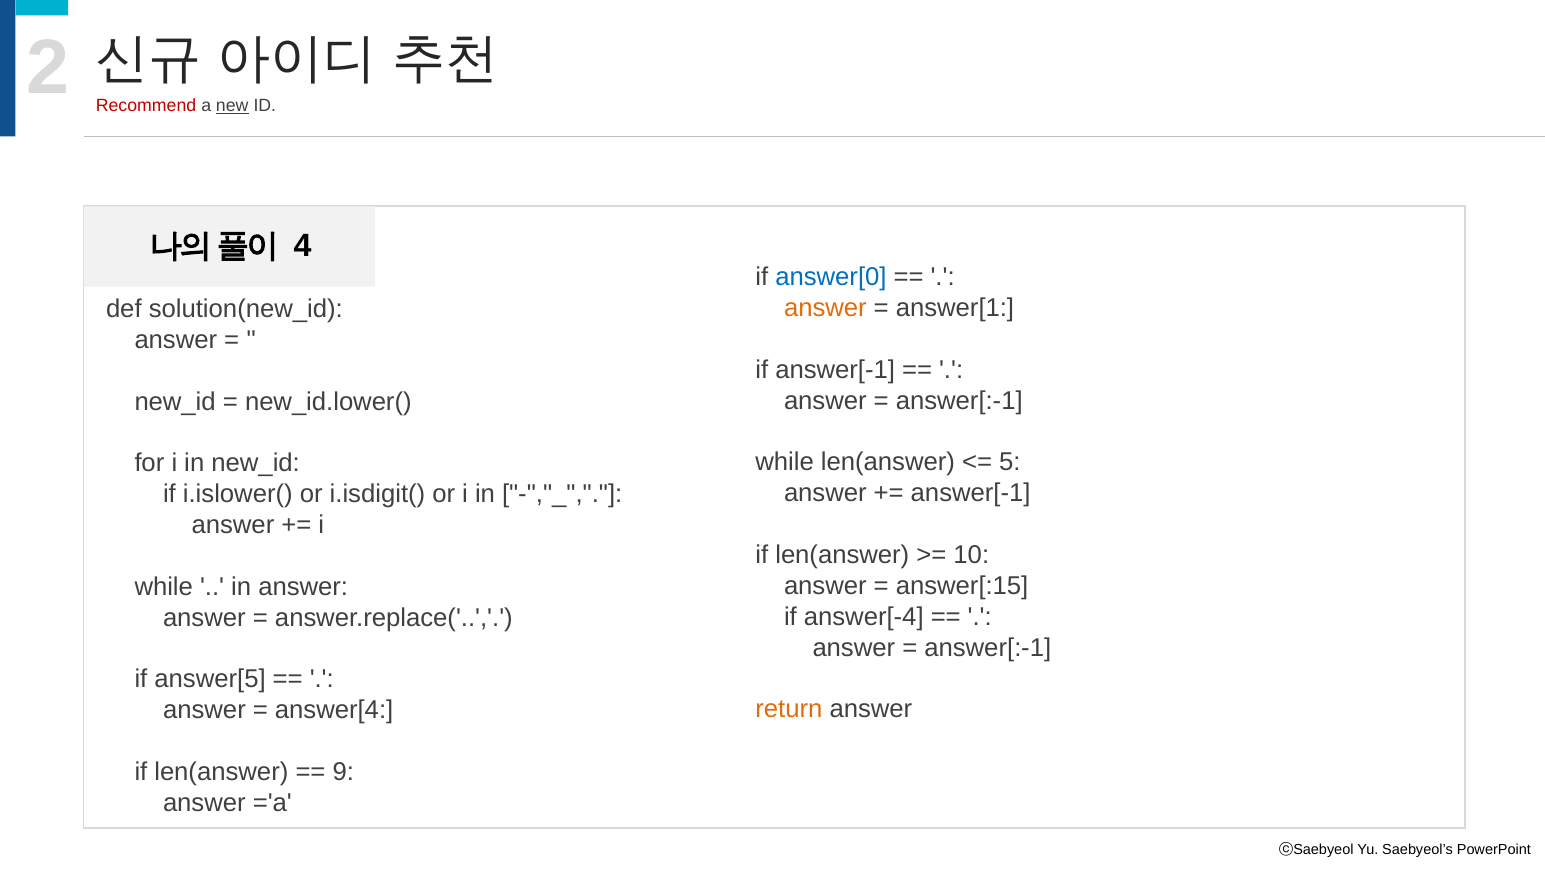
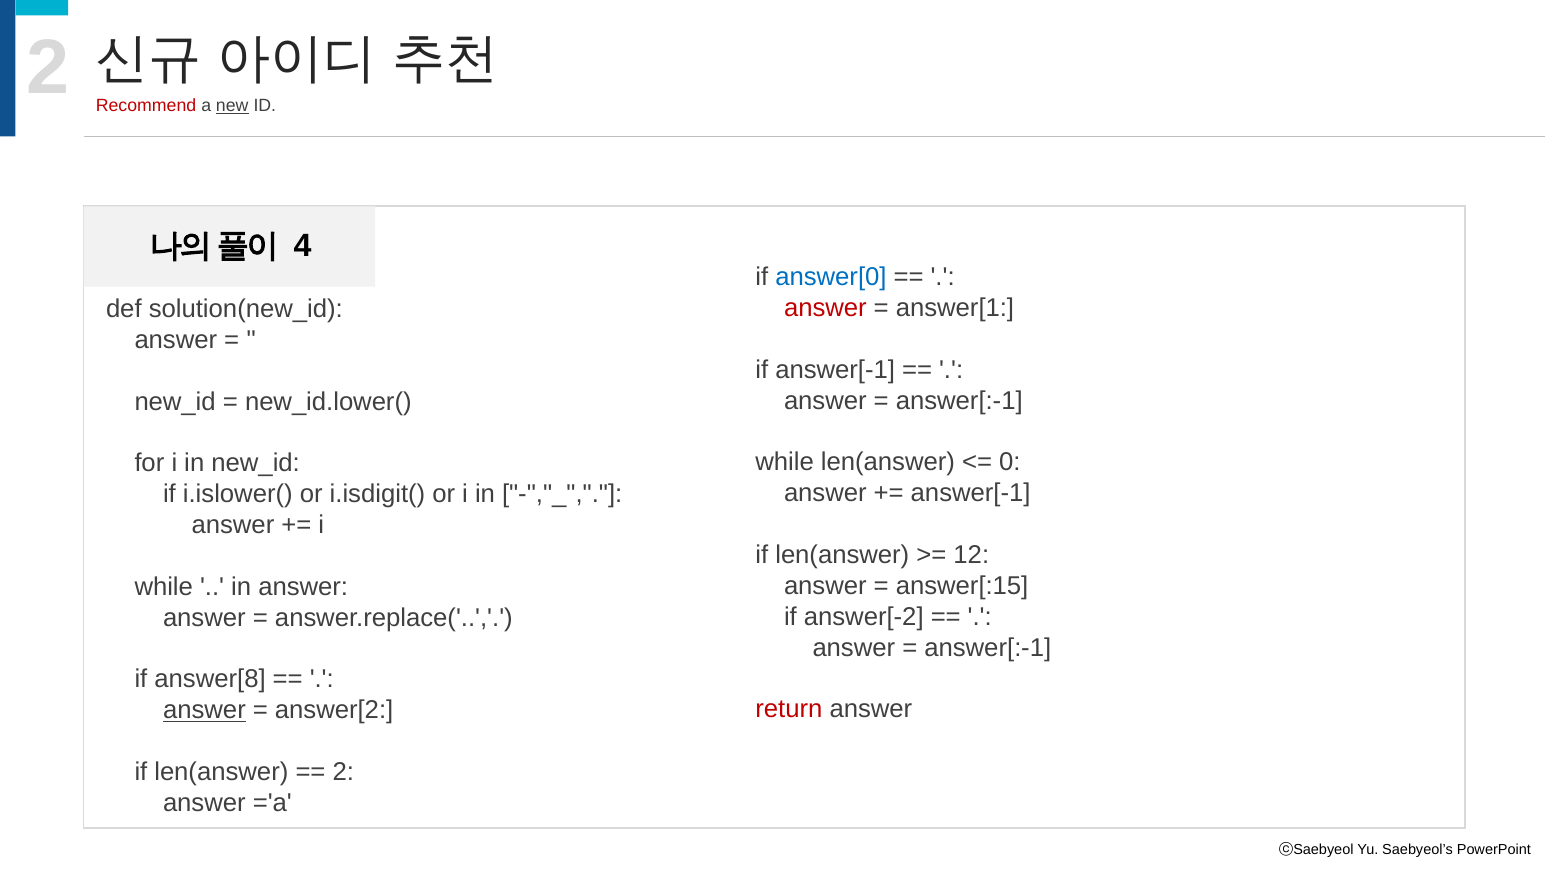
answer colour: orange -> red (825, 308)
5: 5 -> 0 (1010, 462)
10: 10 -> 12 (971, 555)
answer[-4: answer[-4 -> answer[-2 (864, 617)
answer[5: answer[5 -> answer[8 (210, 680)
return colour: orange -> red (789, 709)
answer underline: none -> present (204, 710)
answer[4: answer[4 -> answer[2 (334, 710)
9: 9 -> 2 (343, 772)
